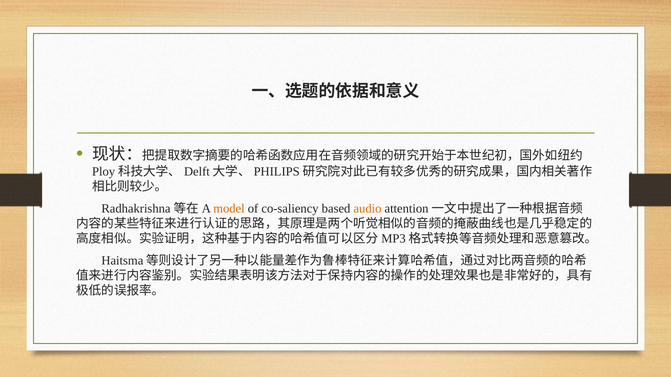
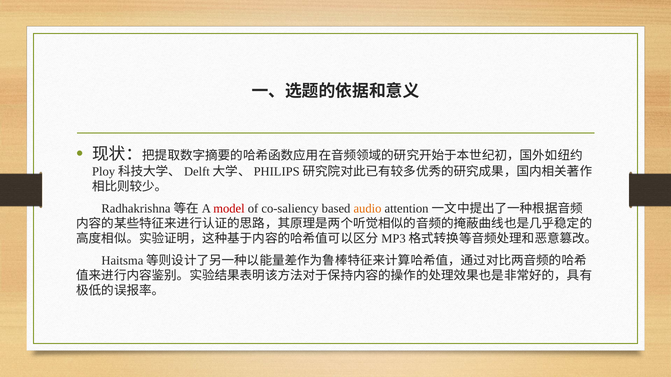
model colour: orange -> red (229, 209)
